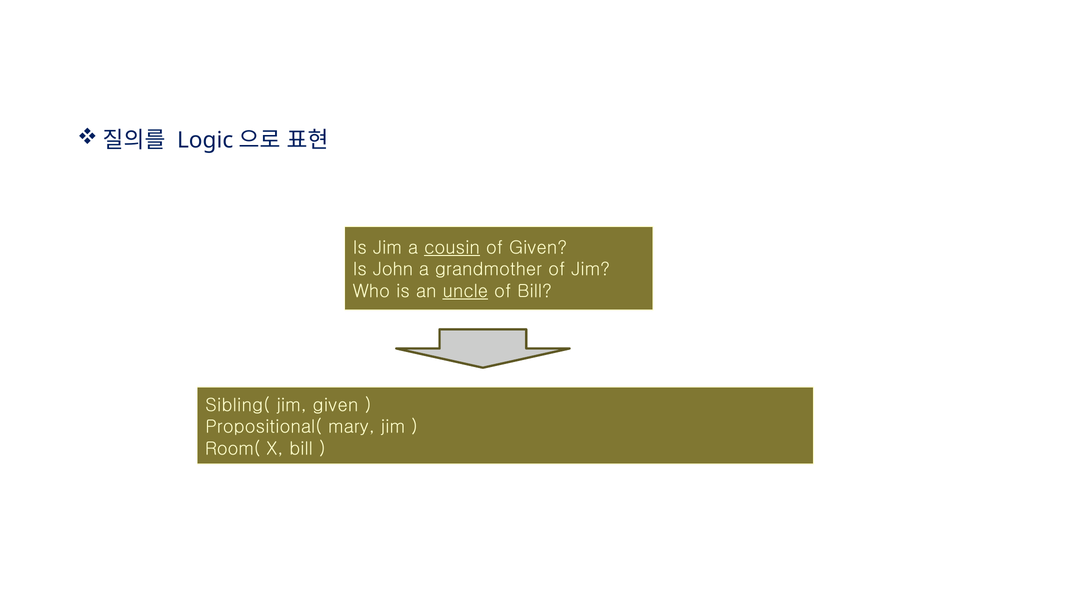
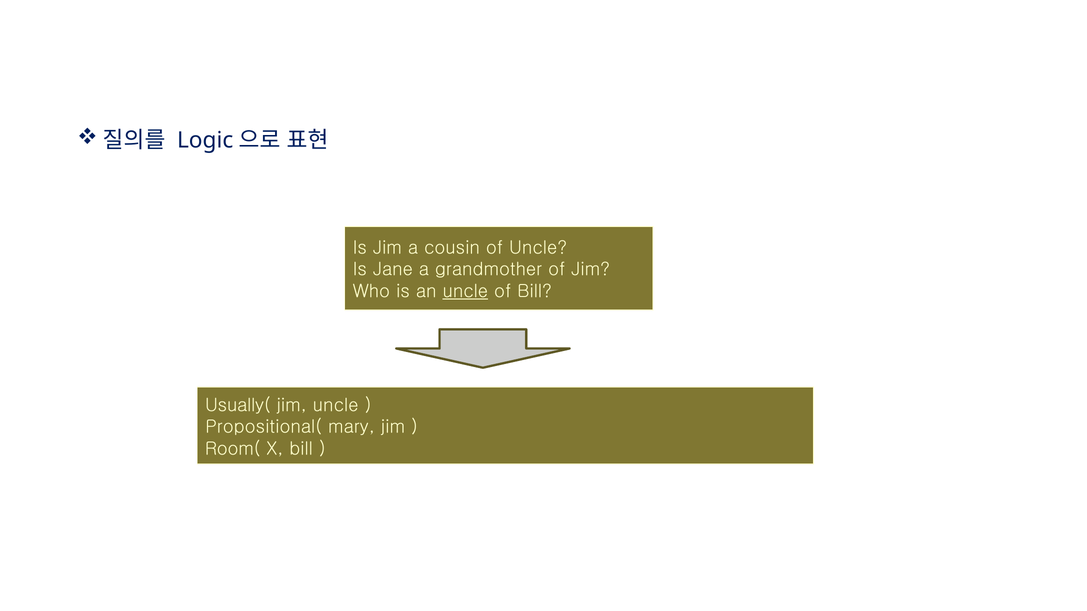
cousin underline: present -> none (452, 248)
of Given: Given -> Uncle (538, 248)
John: John -> Jane (393, 270)
Sibling(: Sibling( -> Usually( (238, 405)
jim given: given -> uncle (336, 405)
